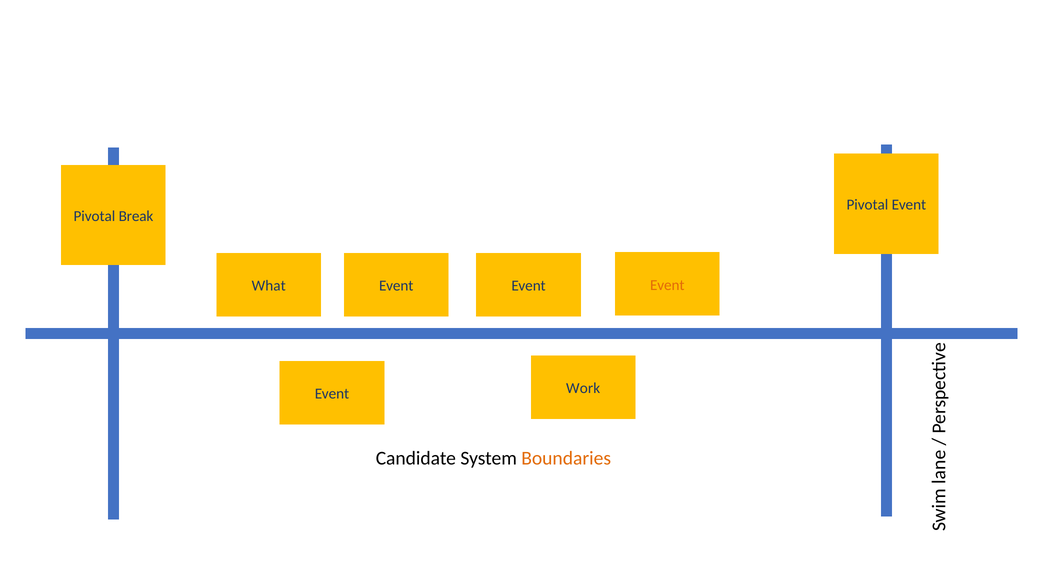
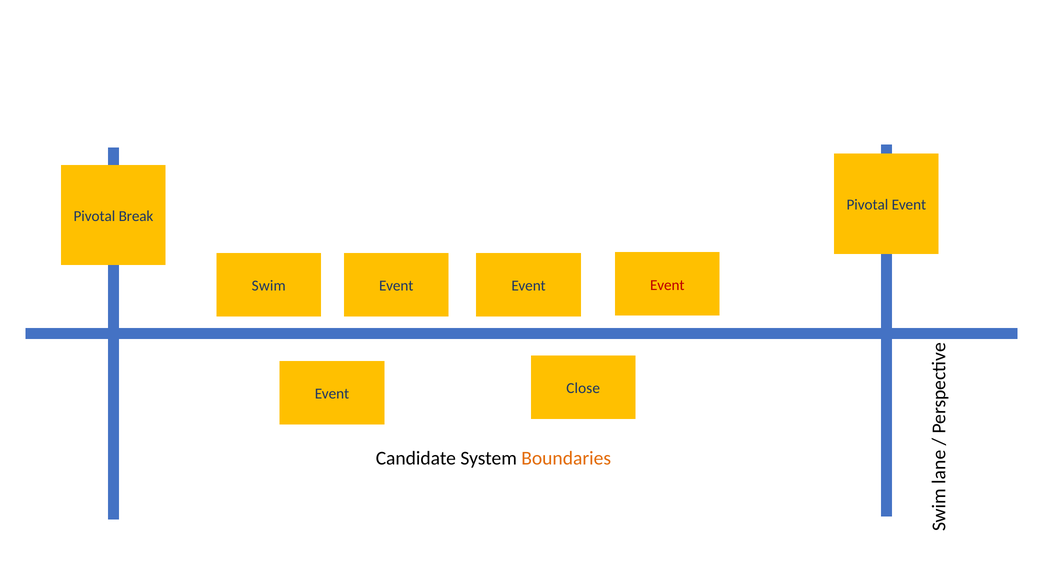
What: What -> Swim (269, 286)
Event colour: orange -> red (667, 285)
Work: Work -> Close (583, 388)
